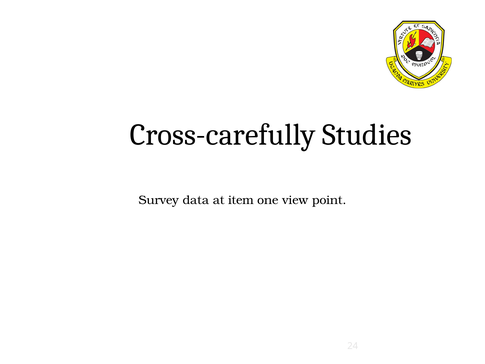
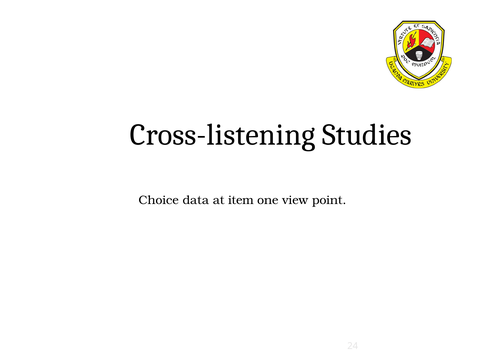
Cross-carefully: Cross-carefully -> Cross-listening (223, 135)
Survey: Survey -> Choice (159, 200)
